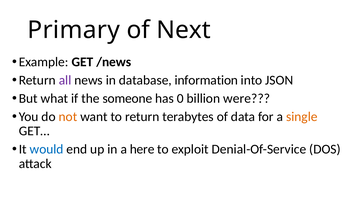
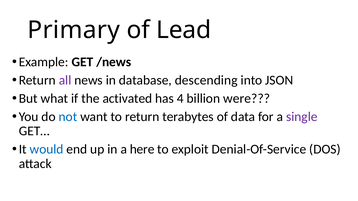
Next: Next -> Lead (184, 30)
information: information -> descending (206, 80)
someone: someone -> activated (127, 99)
0: 0 -> 4 (180, 99)
not colour: orange -> blue (68, 117)
single colour: orange -> purple (302, 117)
